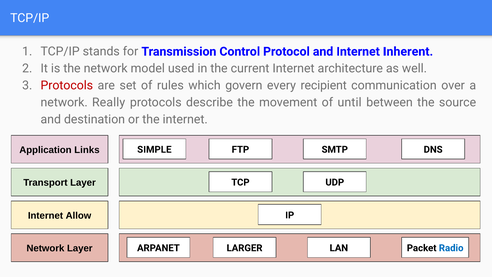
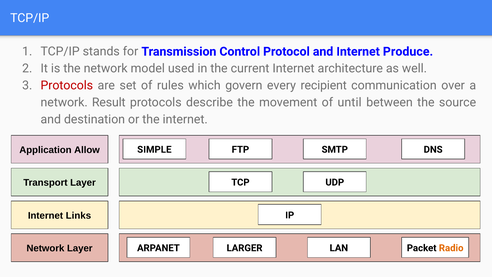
Inherent: Inherent -> Produce (408, 51)
Really: Really -> Result (109, 102)
Links: Links -> Allow (87, 150)
Allow: Allow -> Links (78, 215)
Radio colour: blue -> orange (451, 248)
